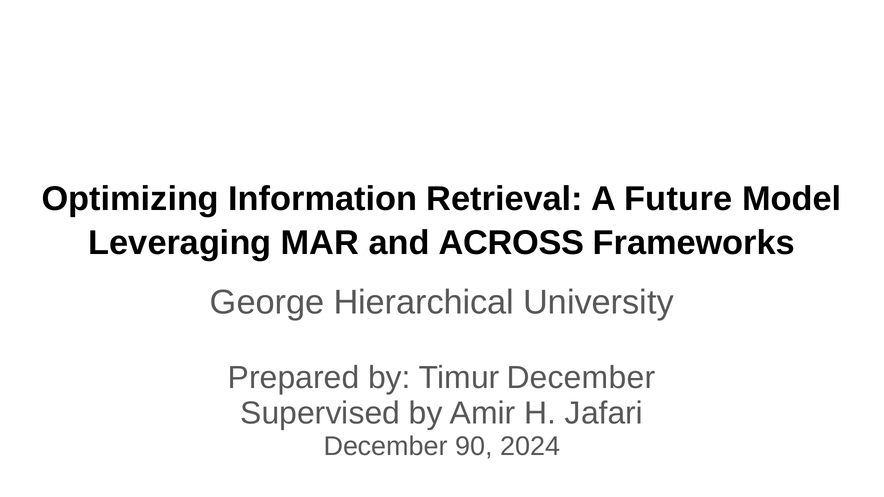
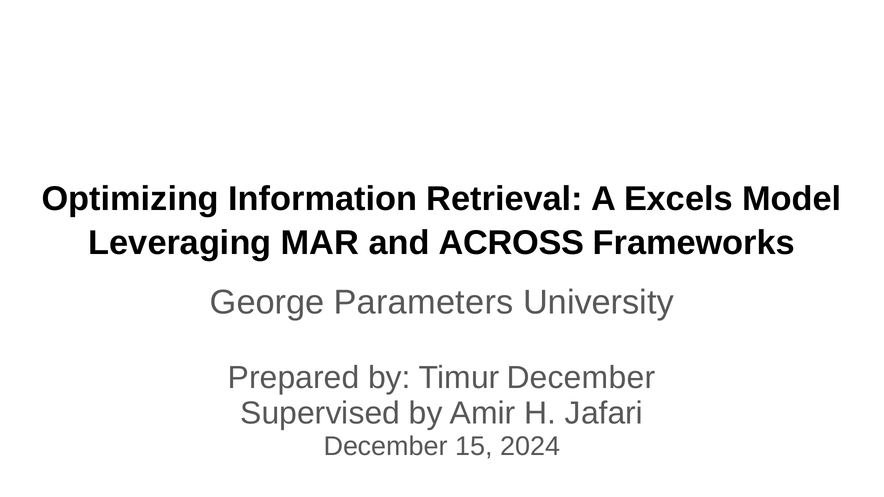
Future: Future -> Excels (678, 199)
Hierarchical: Hierarchical -> Parameters (424, 303)
90: 90 -> 15 (474, 446)
